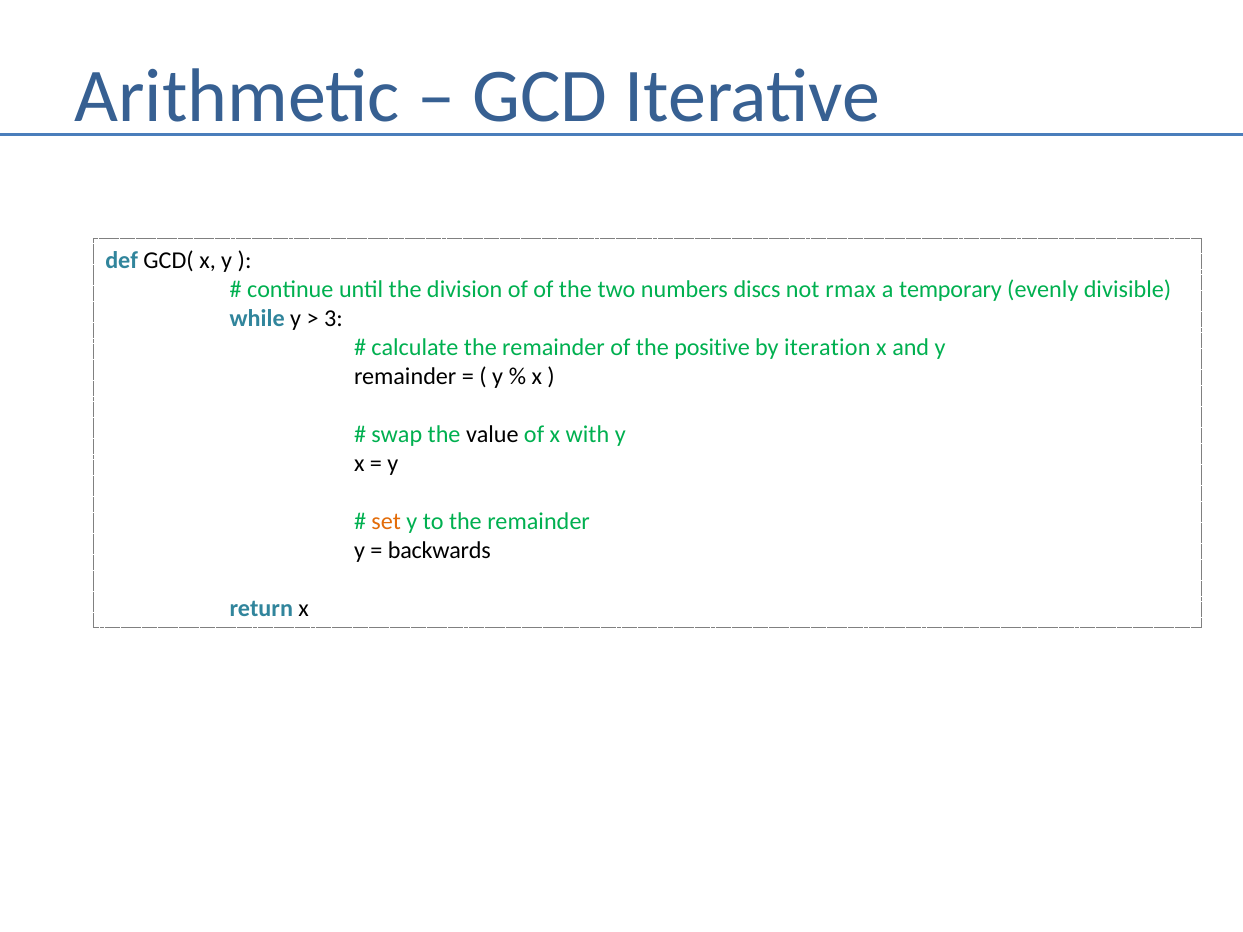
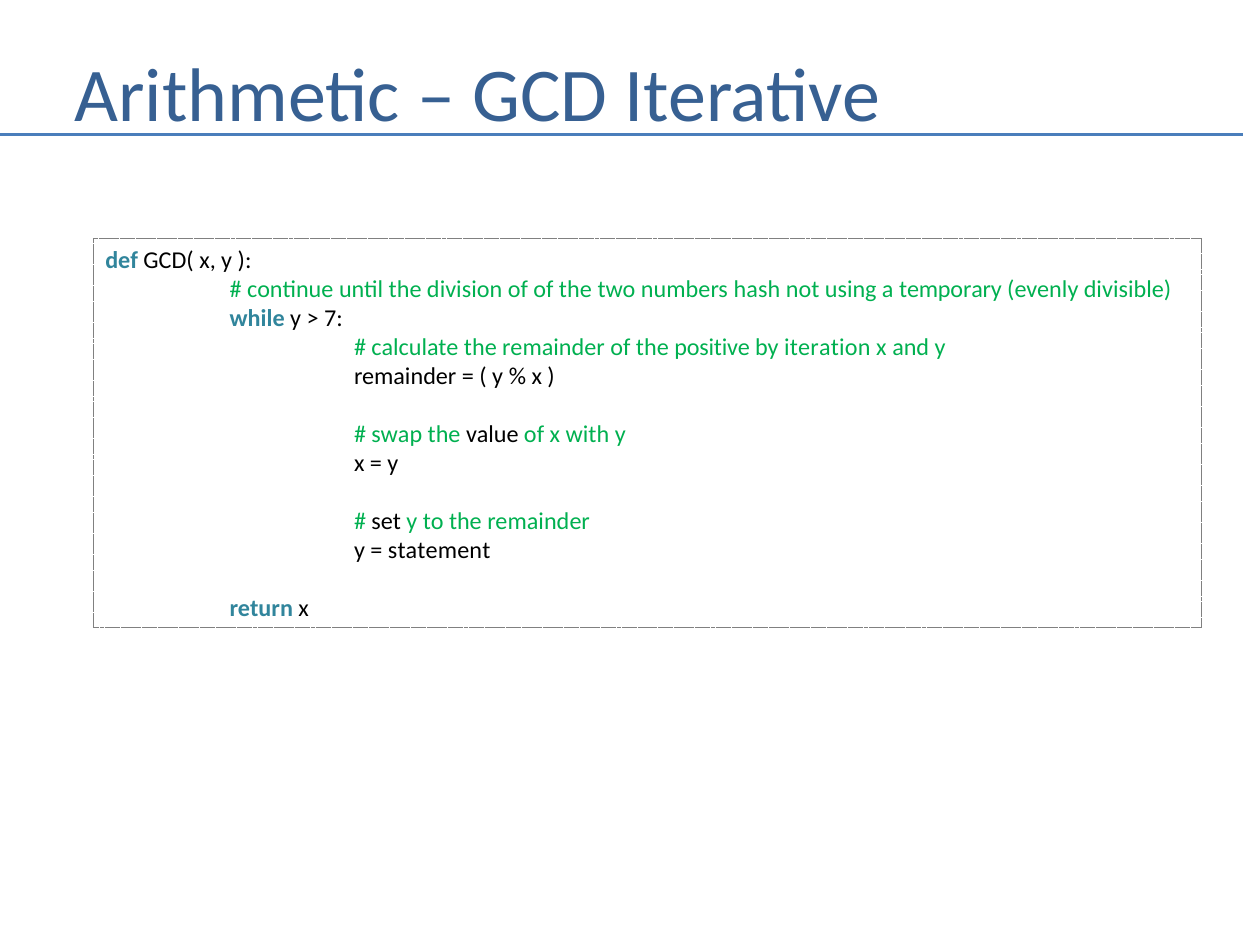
discs: discs -> hash (757, 290)
rmax: rmax -> using (851, 290)
3: 3 -> 7 (333, 319)
set colour: orange -> black (386, 522)
backwards: backwards -> statement (439, 551)
